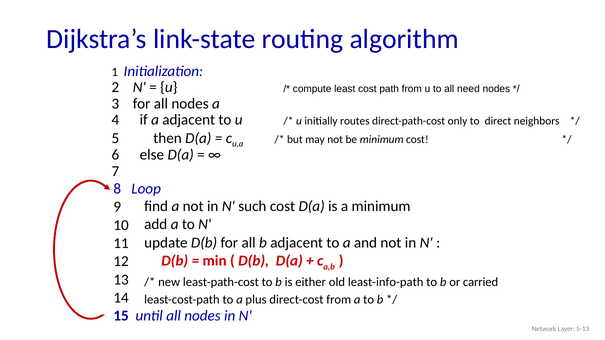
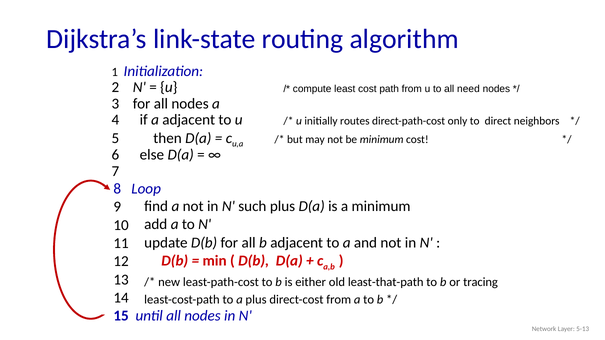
such cost: cost -> plus (282, 207)
least-info-path: least-info-path -> least-that-path (386, 282)
carried: carried -> tracing (481, 282)
